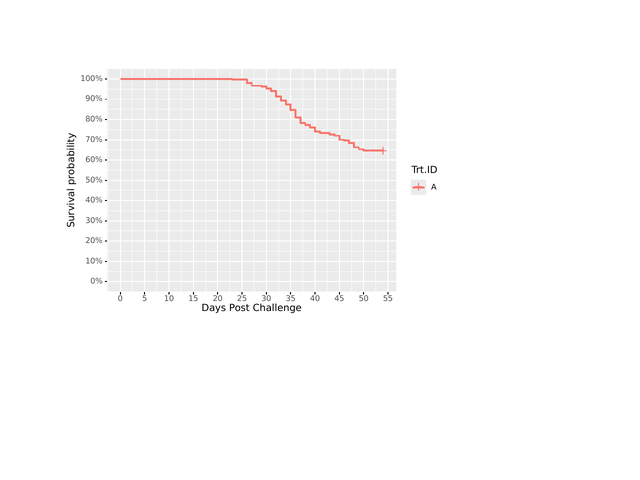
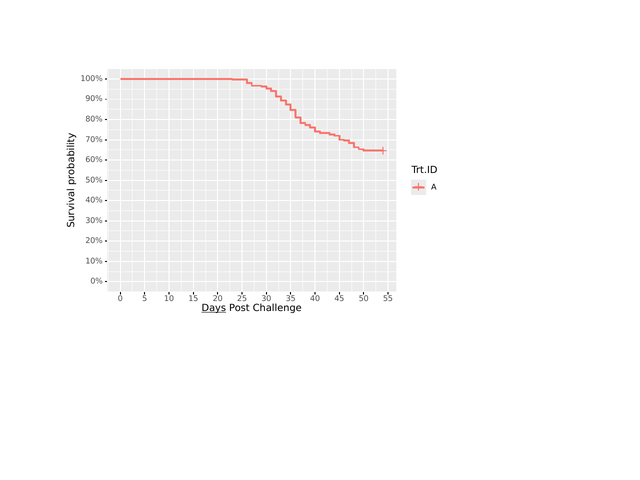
Days underline: none -> present (214, 308)
